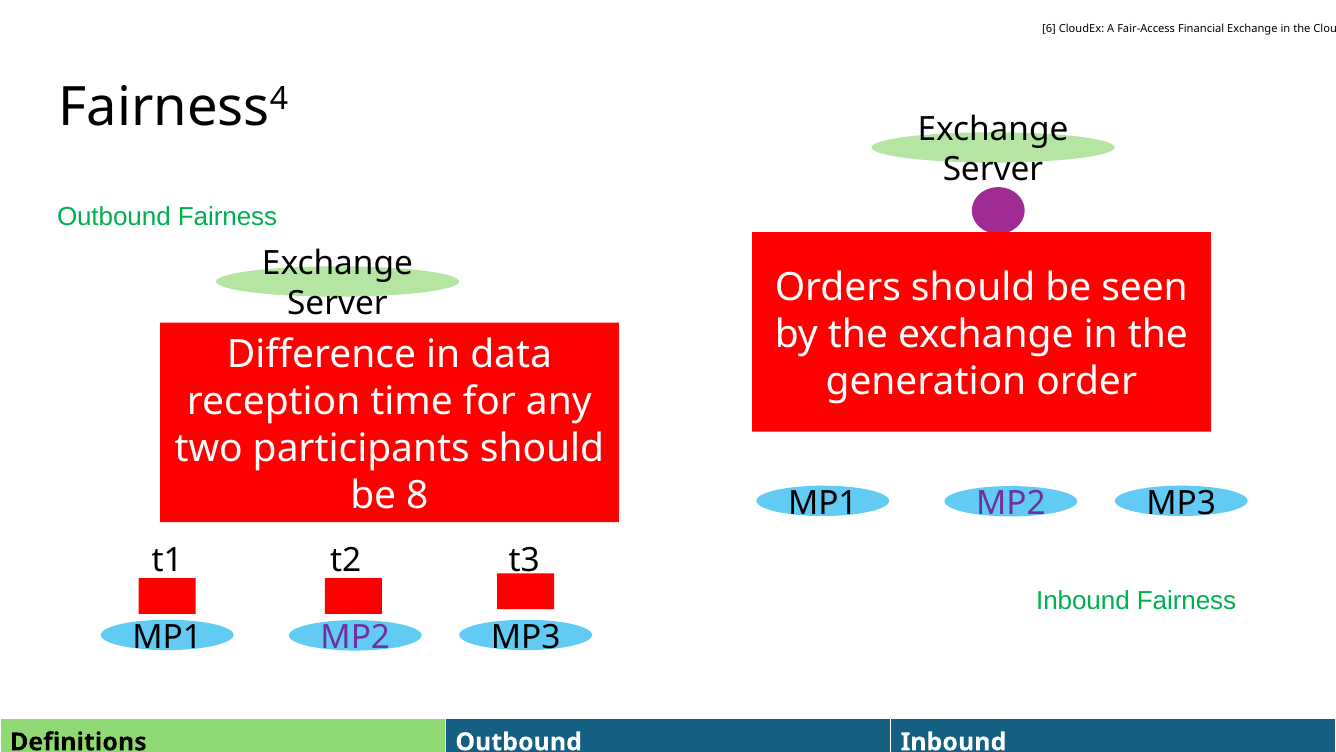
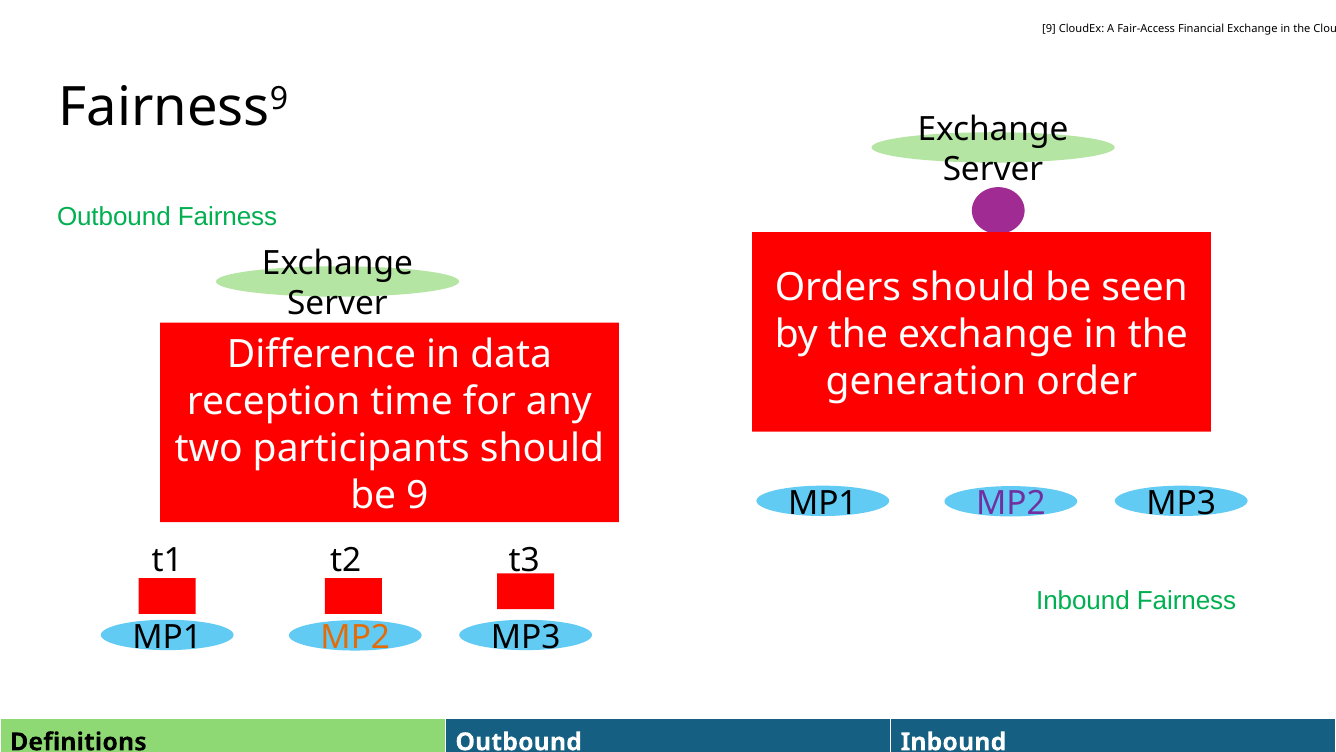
6: 6 -> 9 (1049, 28)
Fairness 4: 4 -> 9 (279, 98)
be 8: 8 -> 9 (417, 495)
MP2 colour: purple -> orange (355, 637)
